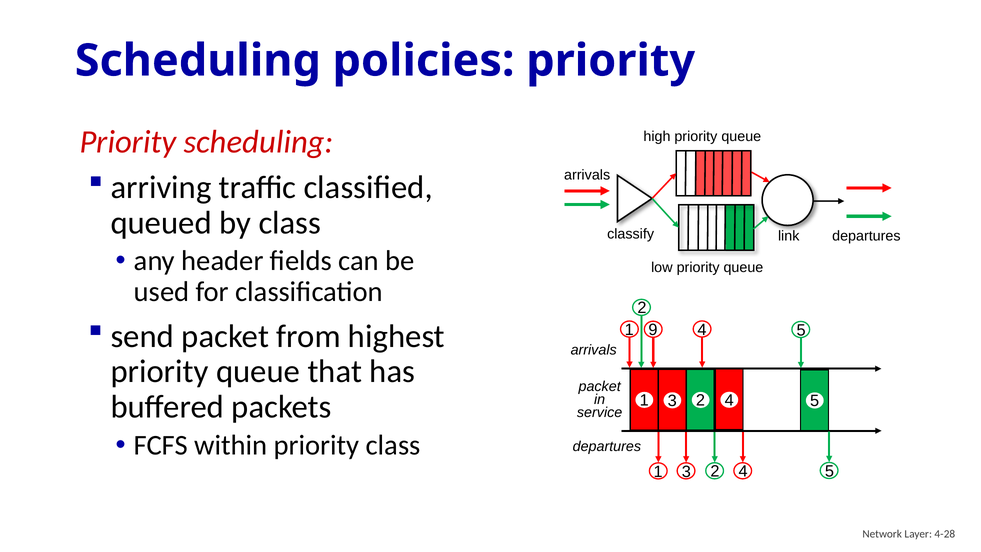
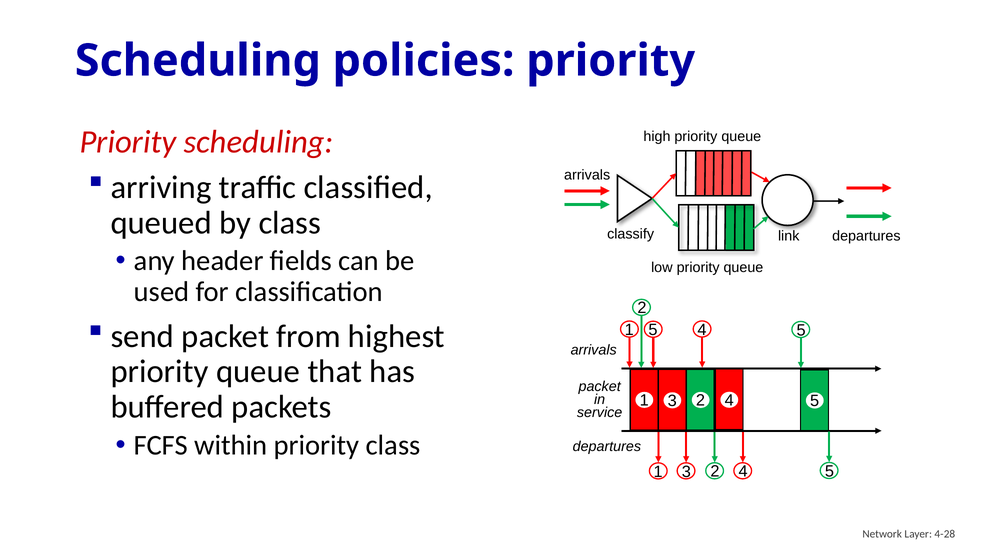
1 9: 9 -> 5 (653, 330)
